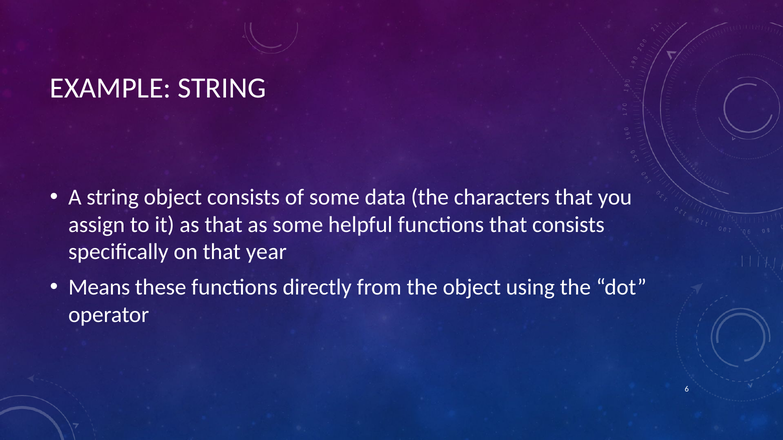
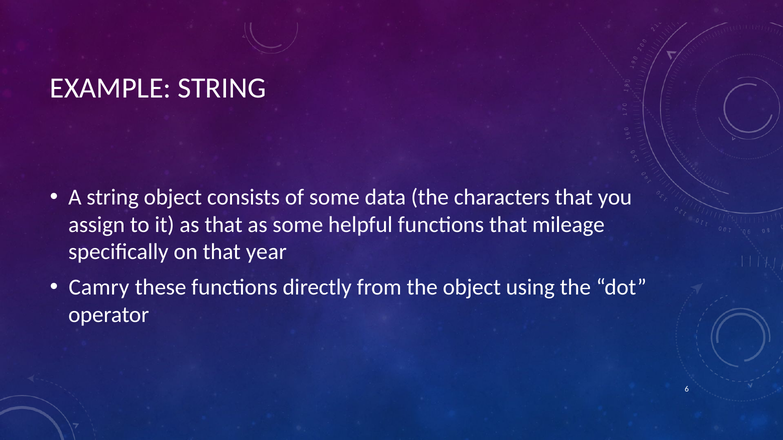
that consists: consists -> mileage (568, 225)
Means: Means -> Camry (99, 288)
